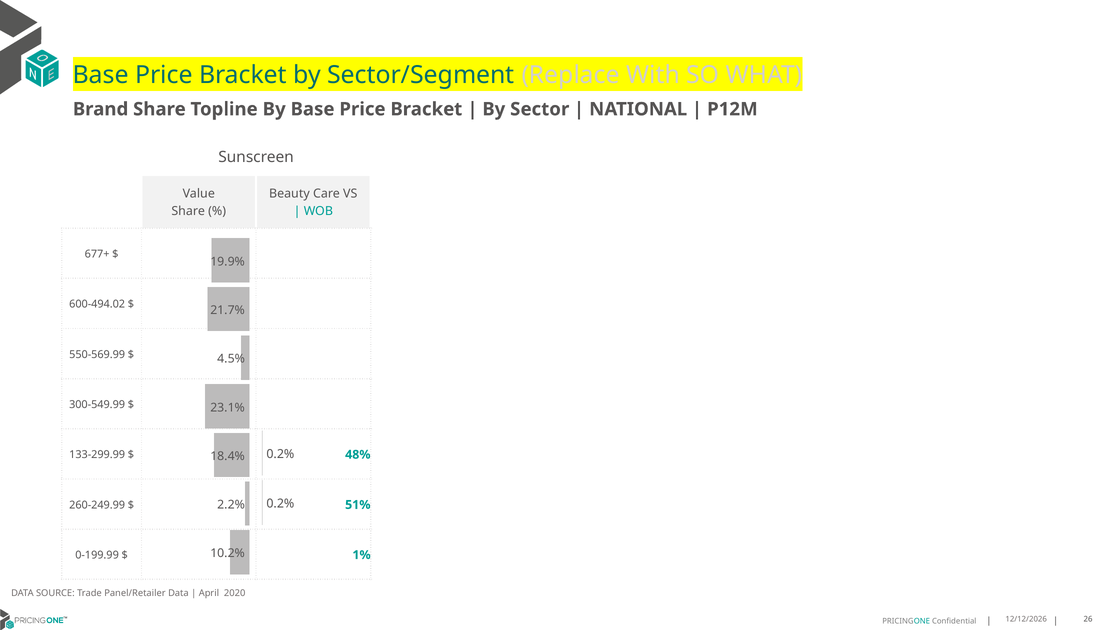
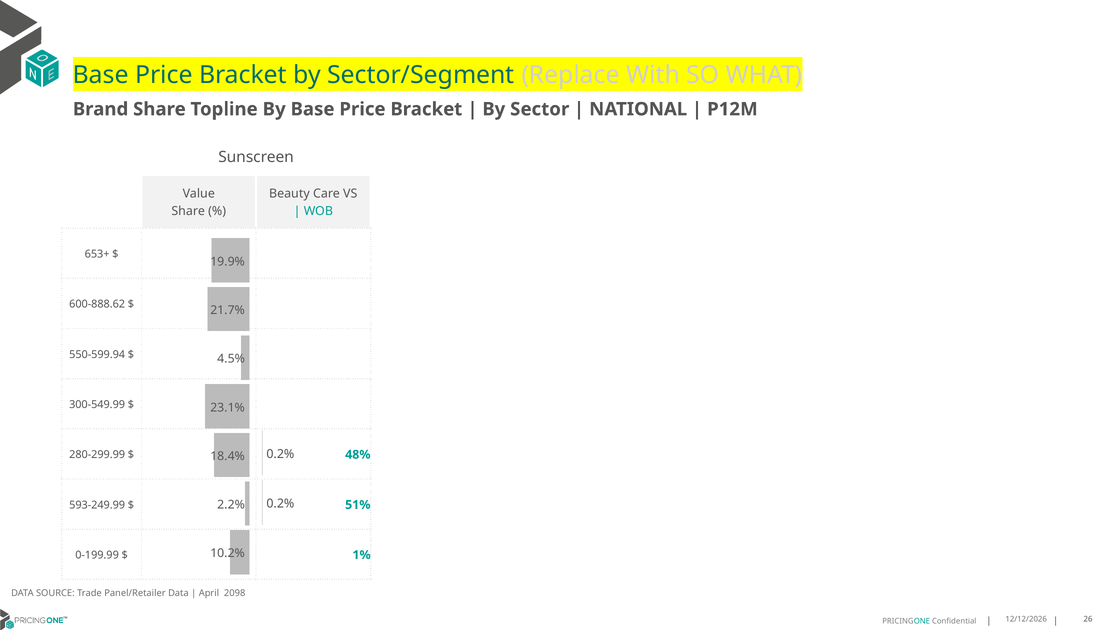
677+: 677+ -> 653+ (97, 254)
600-494.02: 600-494.02 -> 600-888.62 (97, 304)
550-569.99: 550-569.99 -> 550-599.94 (97, 355)
133-299.99: 133-299.99 -> 280-299.99 (97, 455)
260-249.99: 260-249.99 -> 593-249.99 (97, 505)
2020: 2020 -> 2098 (235, 593)
